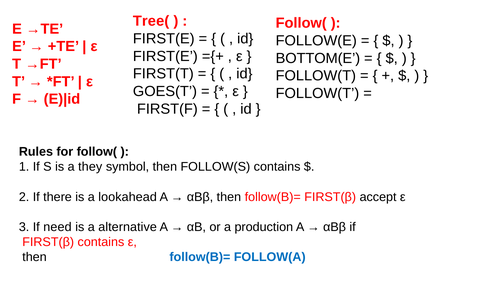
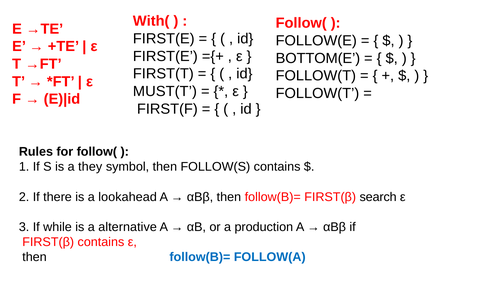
Tree(: Tree( -> With( (151, 21)
GOES(T: GOES(T -> MUST(T (165, 91)
accept: accept -> search (378, 197)
need: need -> while (58, 227)
